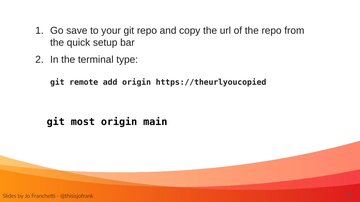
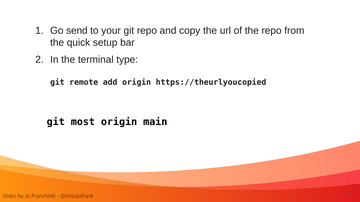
save: save -> send (77, 31)
